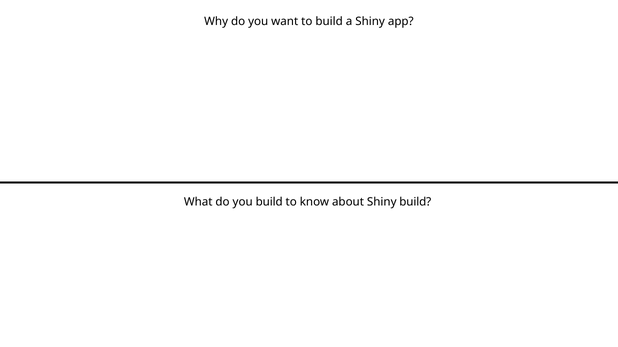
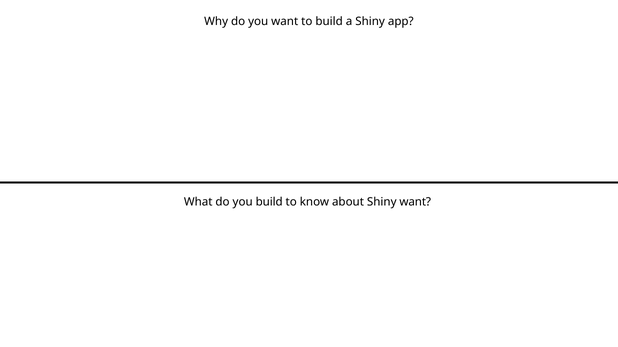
Shiny build: build -> want (415, 202)
